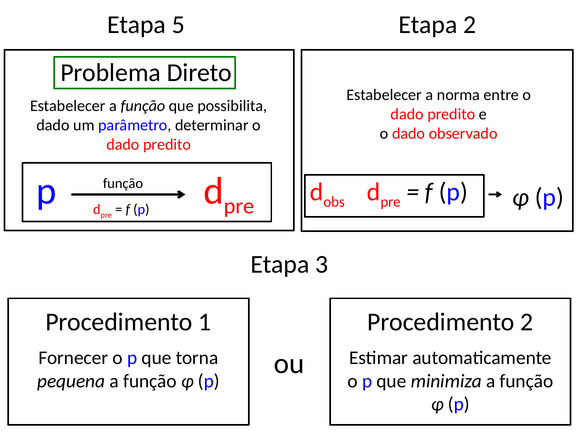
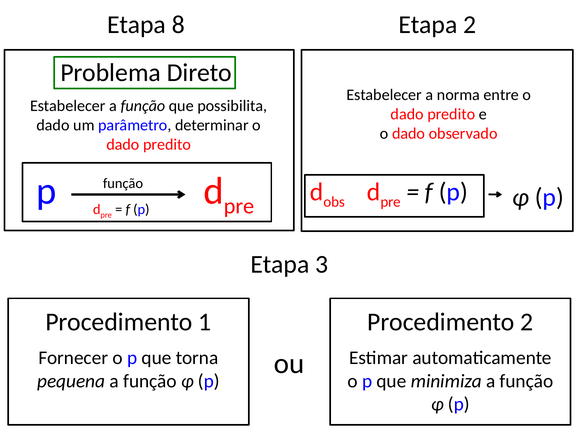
5: 5 -> 8 (178, 25)
